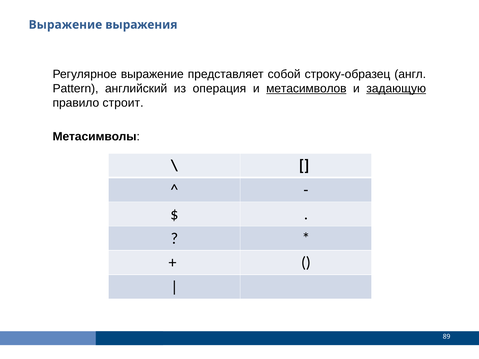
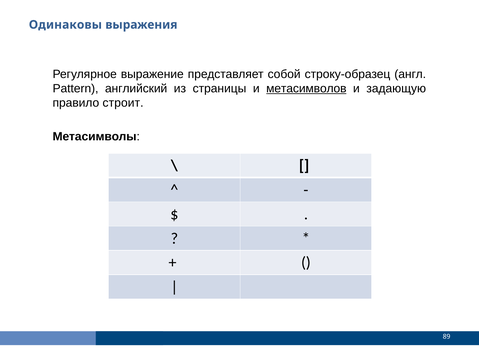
Выражение: Выражение -> Одинаковы (65, 25)
операция: операция -> страницы (219, 89)
задающую underline: present -> none (396, 89)
